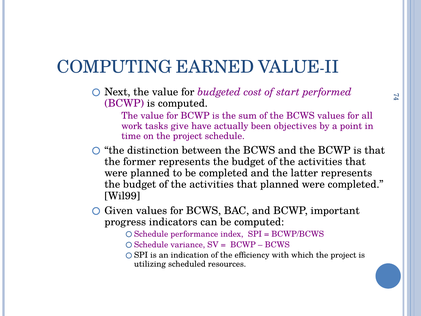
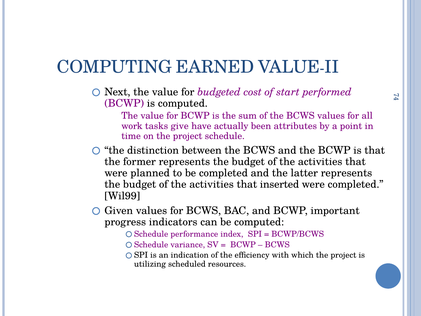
objectives: objectives -> attributes (295, 126)
that planned: planned -> inserted (279, 184)
